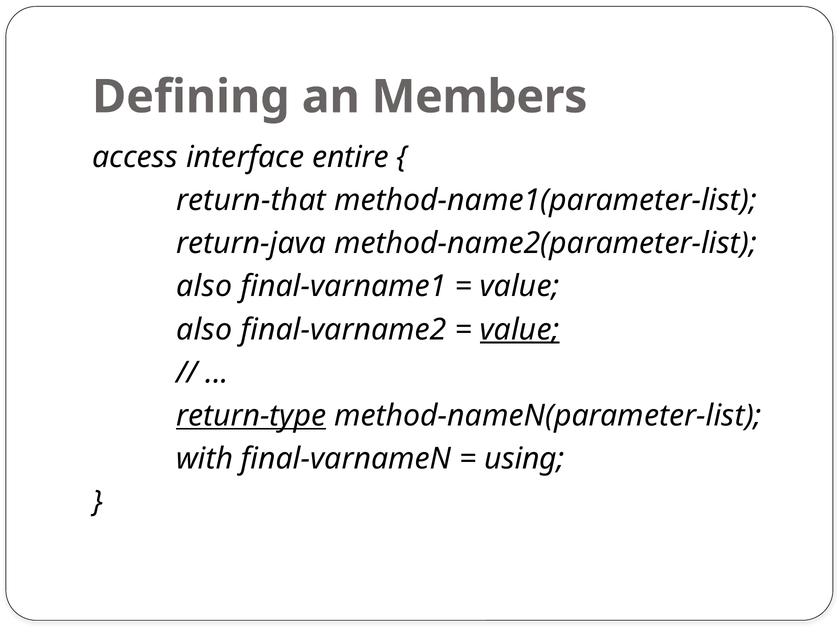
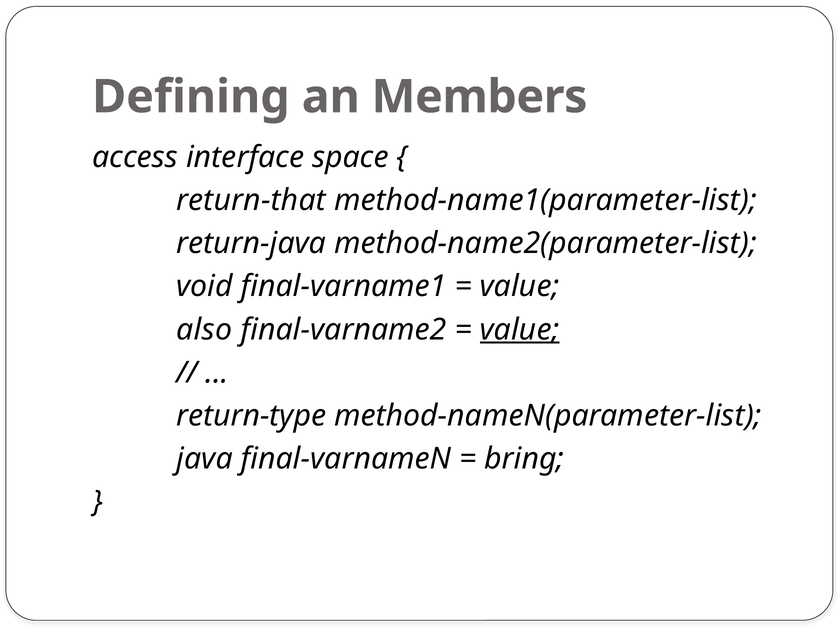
entire: entire -> space (350, 157)
also: also -> void (204, 287)
return-type underline: present -> none (251, 416)
with: with -> java (204, 459)
using: using -> bring (524, 459)
